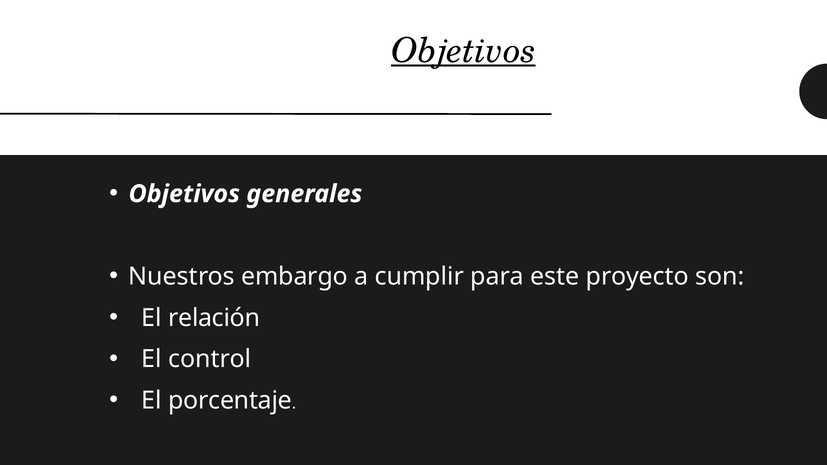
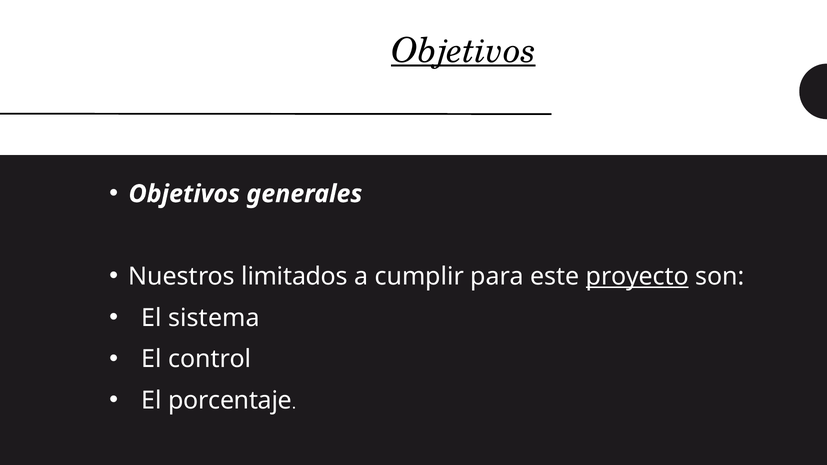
embargo: embargo -> limitados (295, 277)
proyecto underline: none -> present (637, 277)
relación: relación -> sistema (214, 318)
